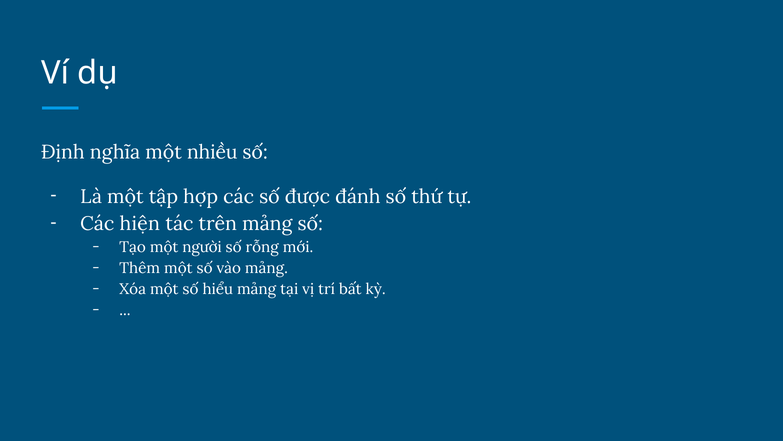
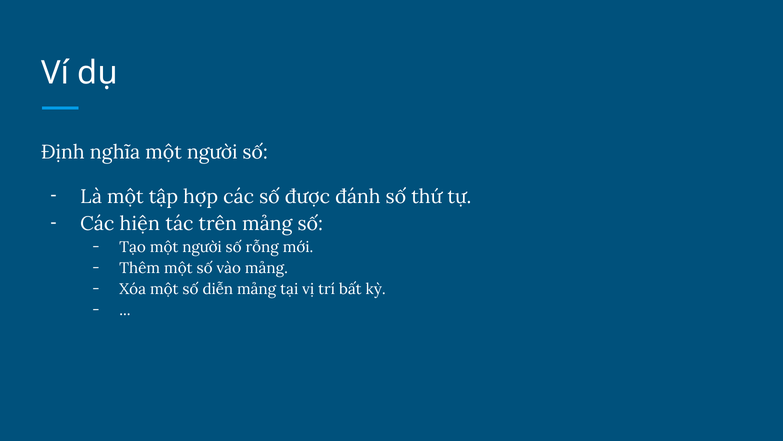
nghĩa một nhiều: nhiều -> người (212, 152)
hiểu: hiểu -> diễn (218, 289)
